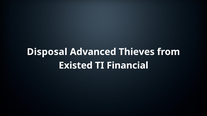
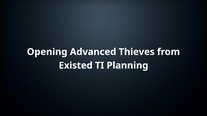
Disposal: Disposal -> Opening (47, 52)
Financial: Financial -> Planning (127, 66)
